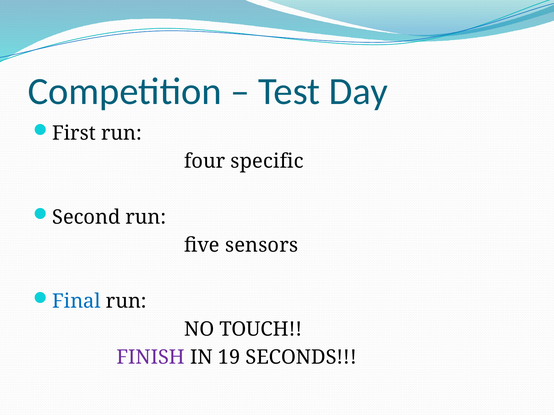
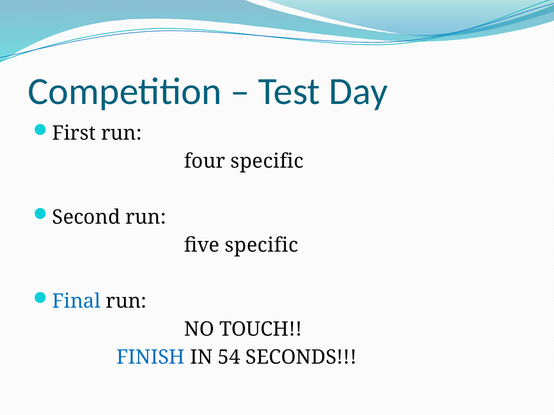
five sensors: sensors -> specific (262, 246)
FINISH colour: purple -> blue (151, 358)
19: 19 -> 54 (229, 358)
